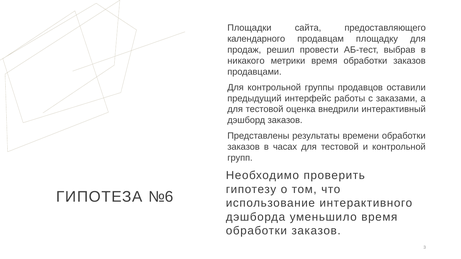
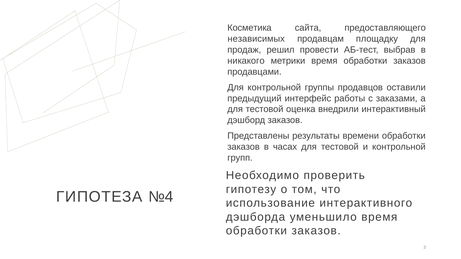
Площадки: Площадки -> Косметика (249, 28)
календарного: календарного -> независимых (256, 39)
№6: №6 -> №4 (161, 197)
